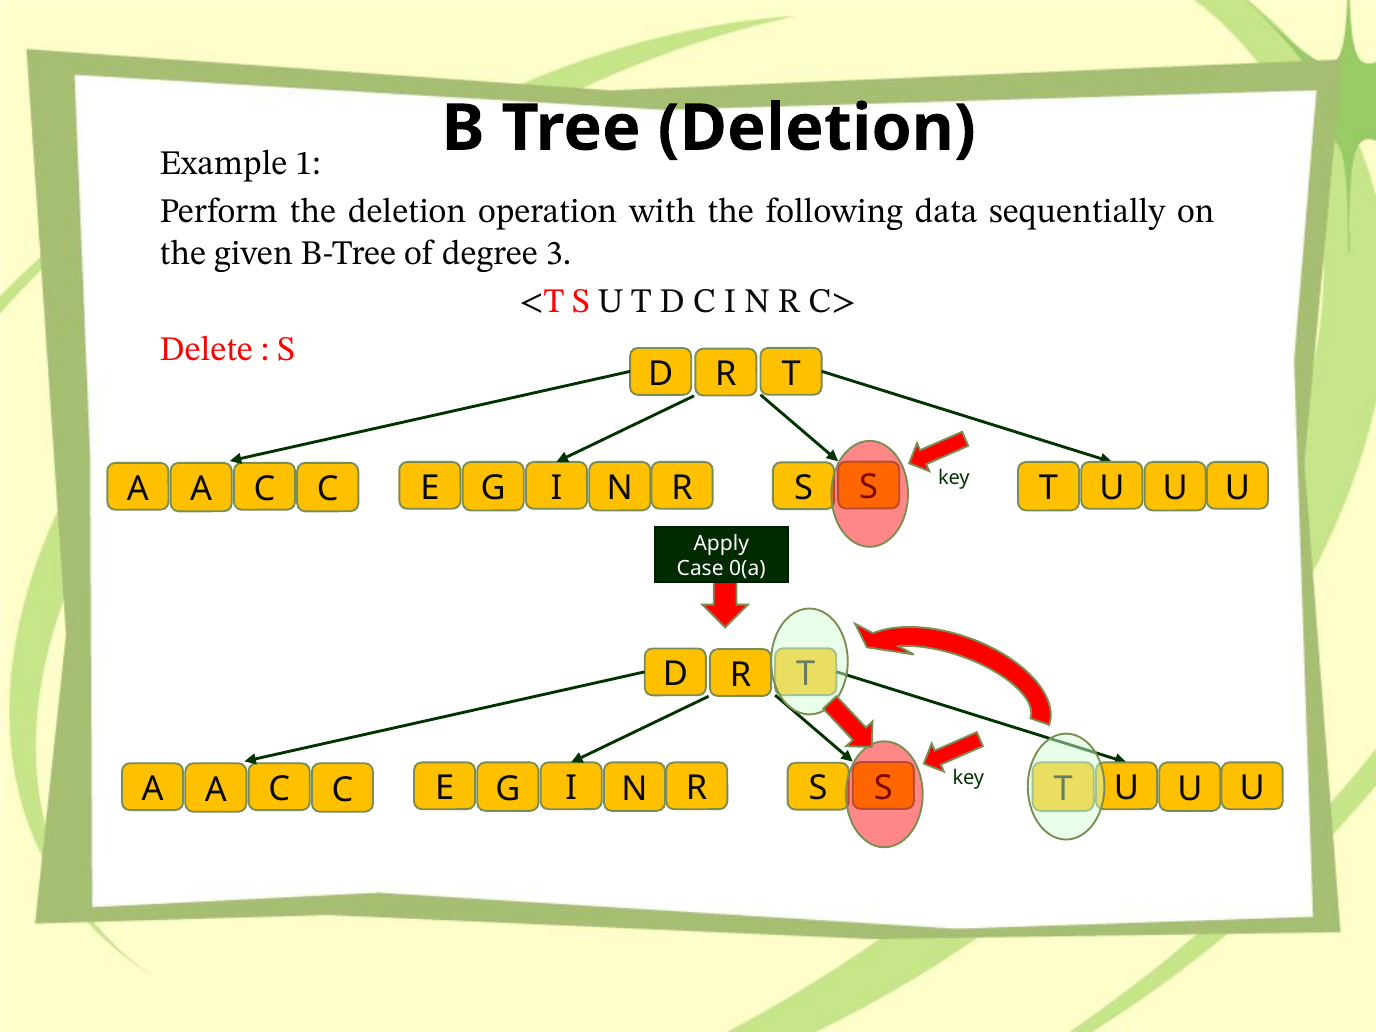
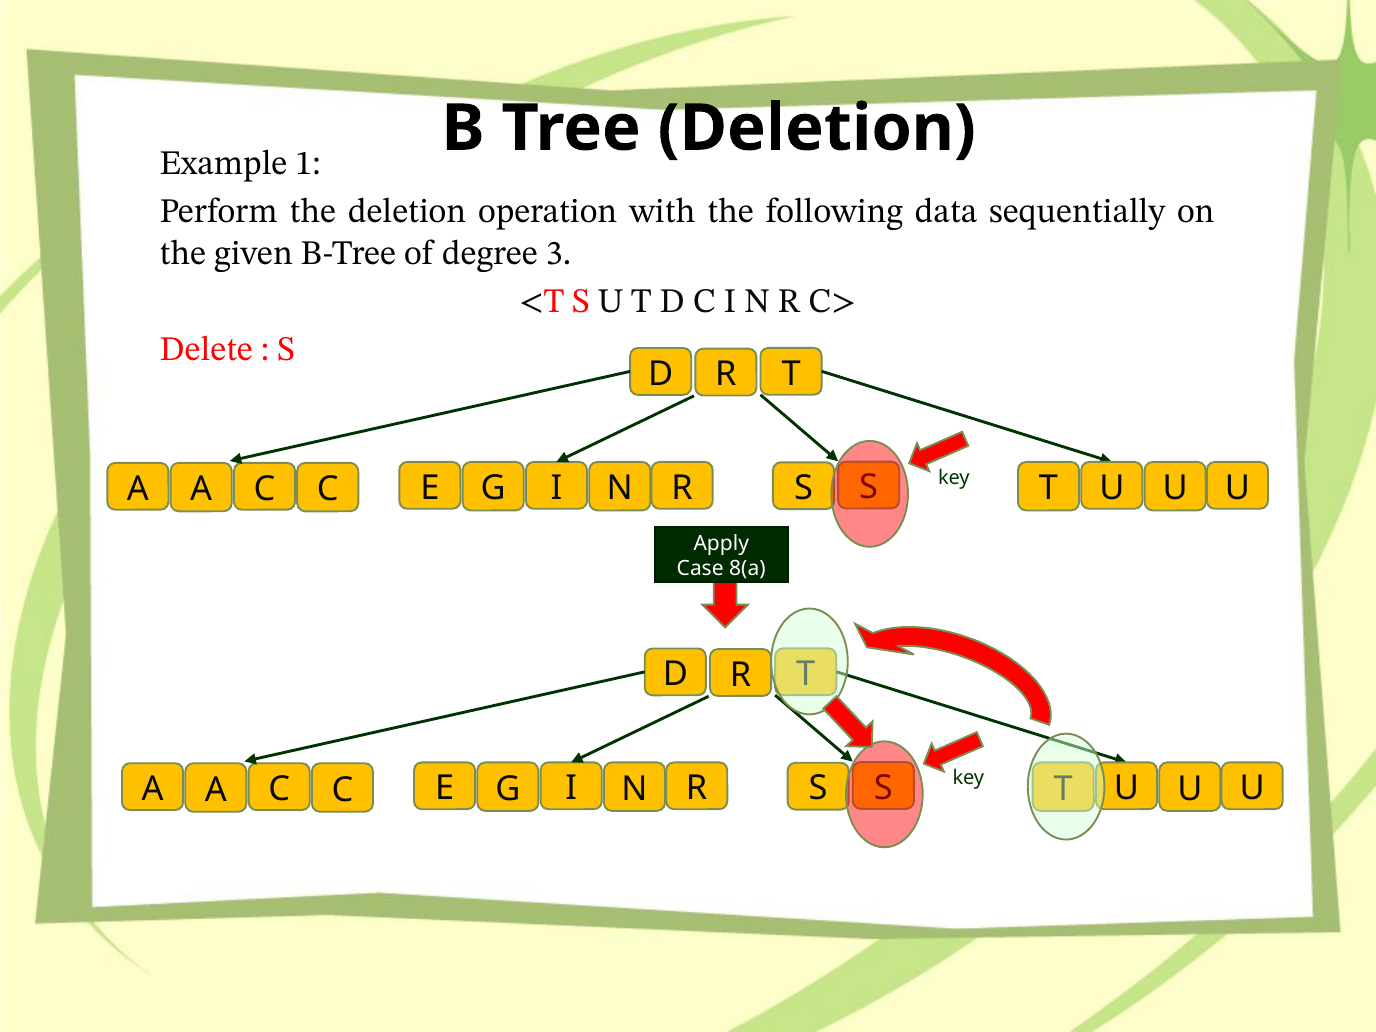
0(a: 0(a -> 8(a (747, 569)
